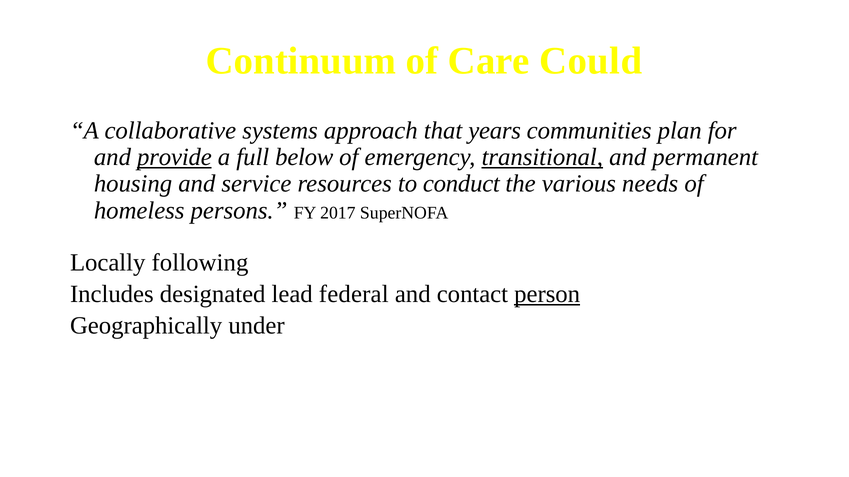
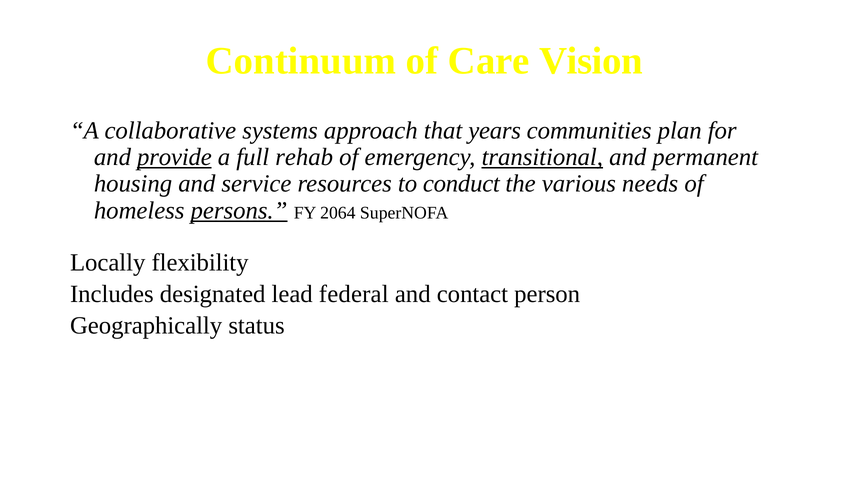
Could: Could -> Vision (591, 61)
below: below -> rehab (304, 157)
persons underline: none -> present (239, 211)
2017: 2017 -> 2064 (338, 213)
following: following -> flexibility (200, 263)
person underline: present -> none (547, 294)
under: under -> status (257, 326)
